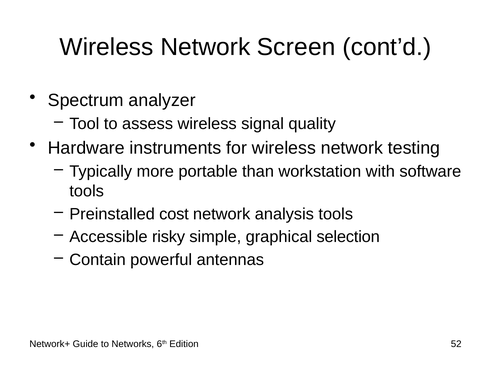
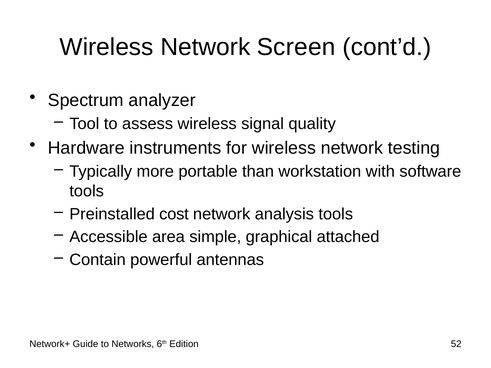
risky: risky -> area (168, 237)
selection: selection -> attached (348, 237)
